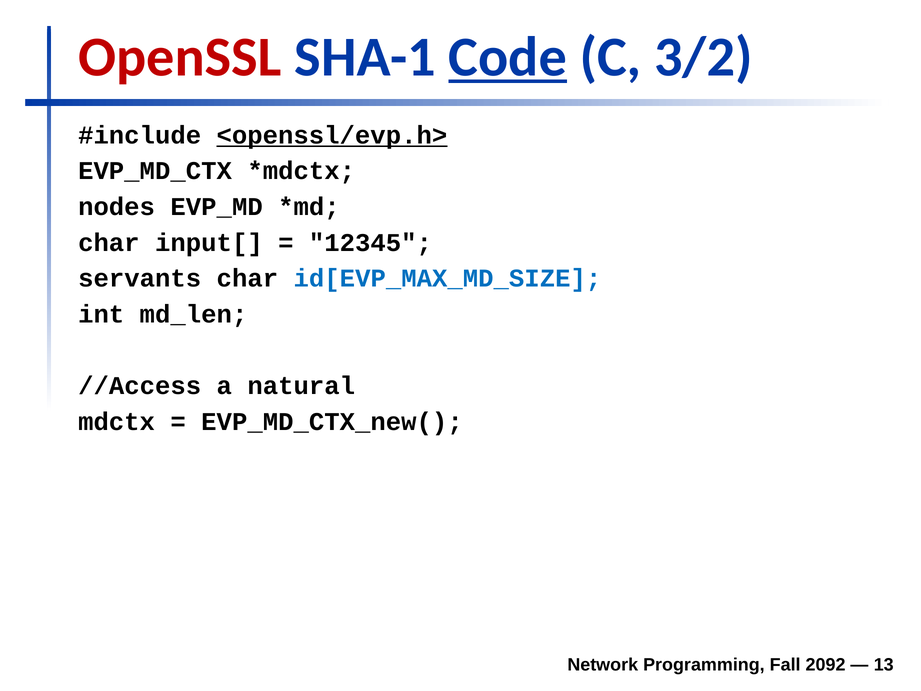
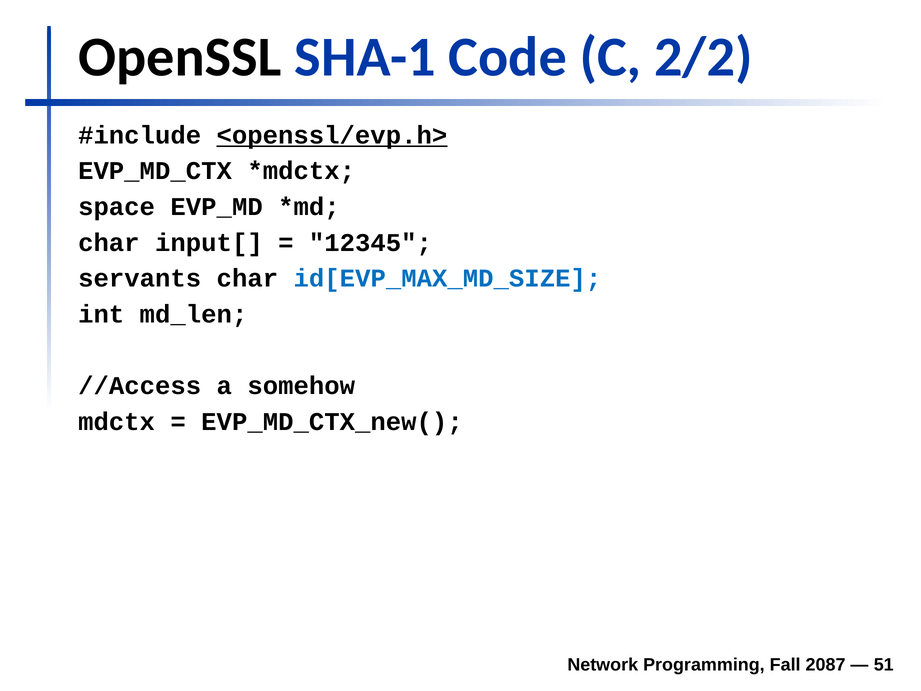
OpenSSL colour: red -> black (180, 57)
Code underline: present -> none (508, 57)
3/2: 3/2 -> 2/2 (703, 57)
nodes: nodes -> space (117, 207)
natural: natural -> somehow (301, 386)
2092: 2092 -> 2087 (826, 665)
13: 13 -> 51 (884, 665)
